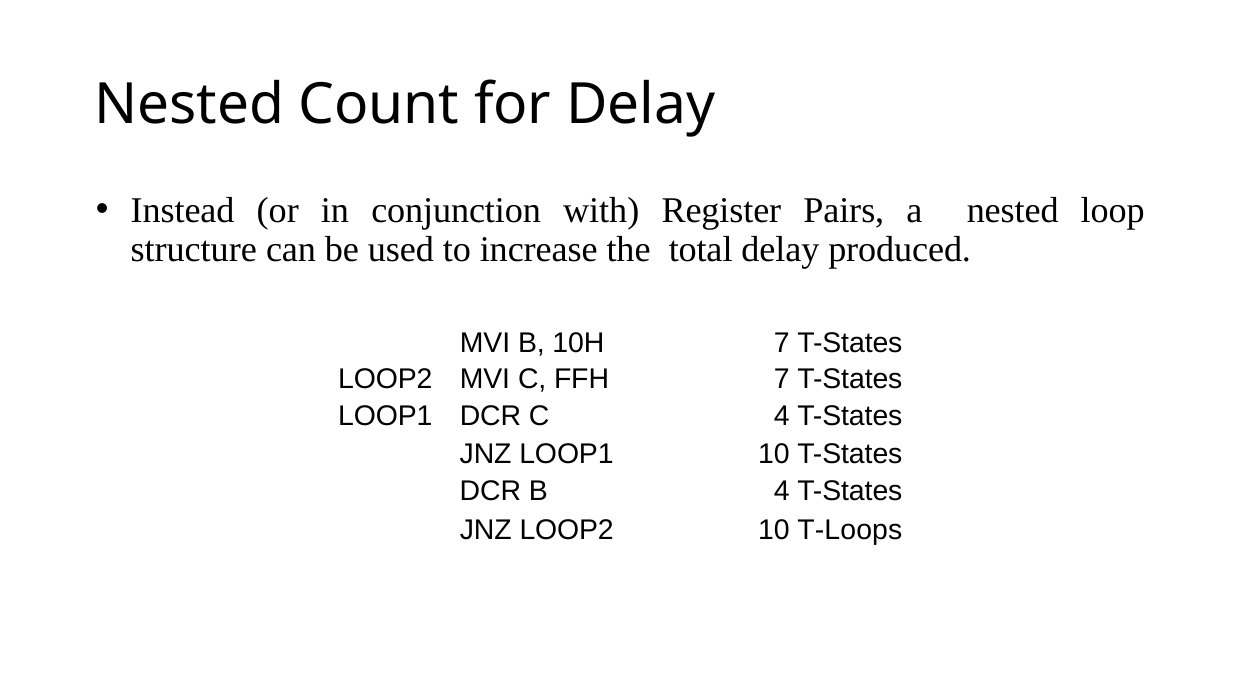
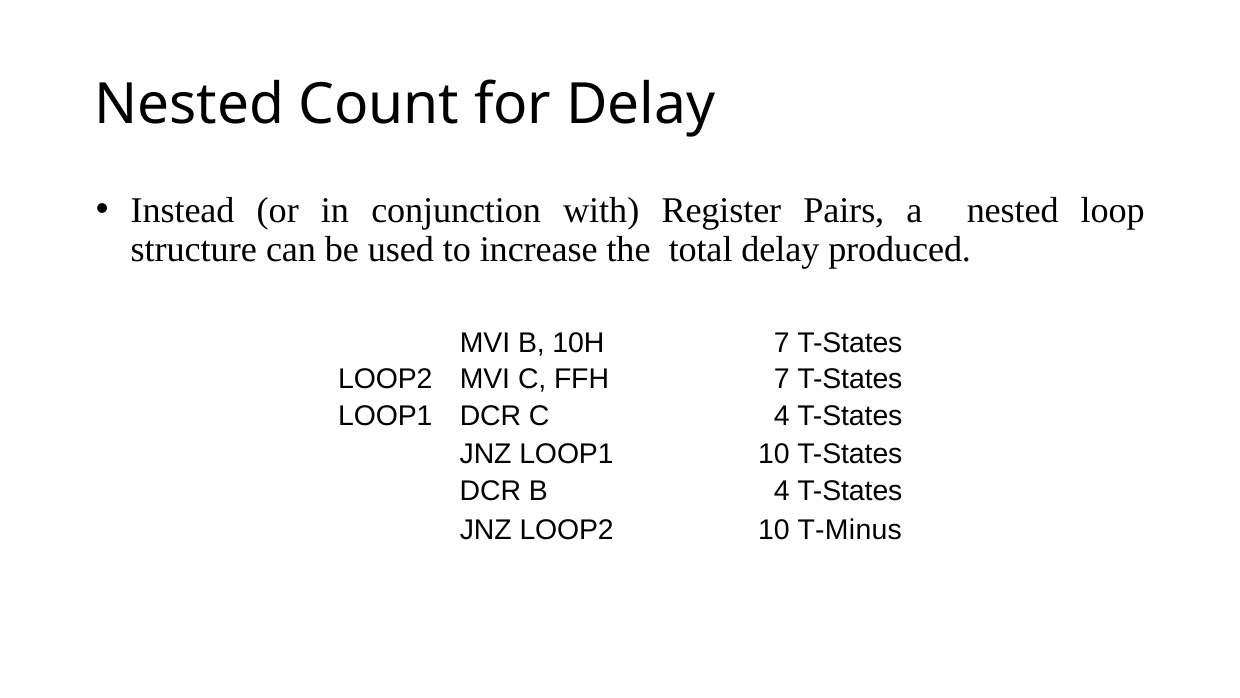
T-Loops: T-Loops -> T-Minus (850, 530)
